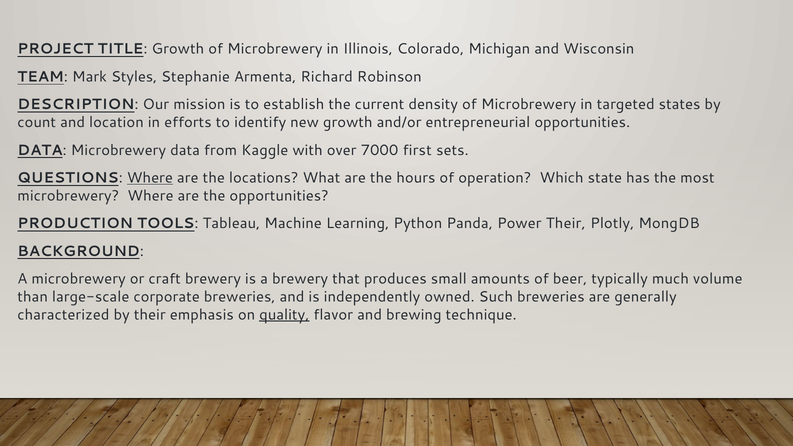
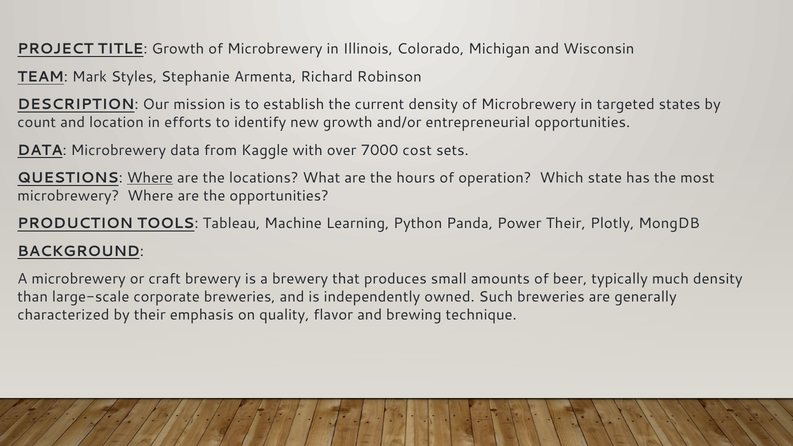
first: first -> cost (417, 150)
much volume: volume -> density (718, 279)
quality underline: present -> none (284, 315)
